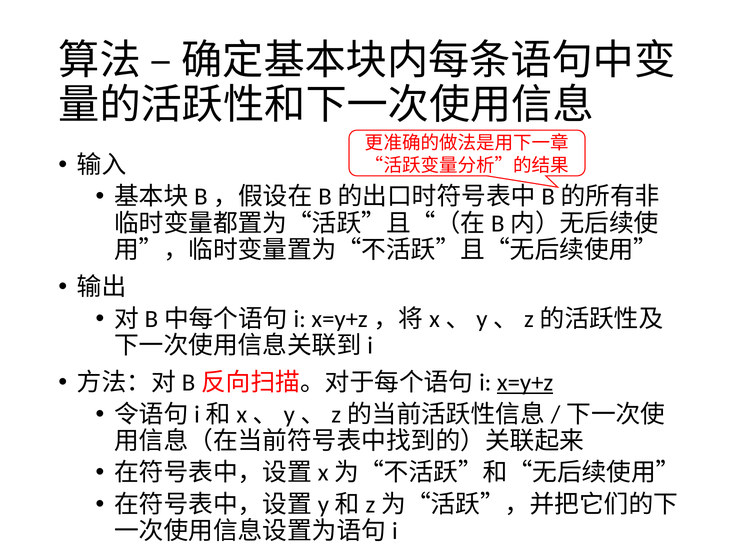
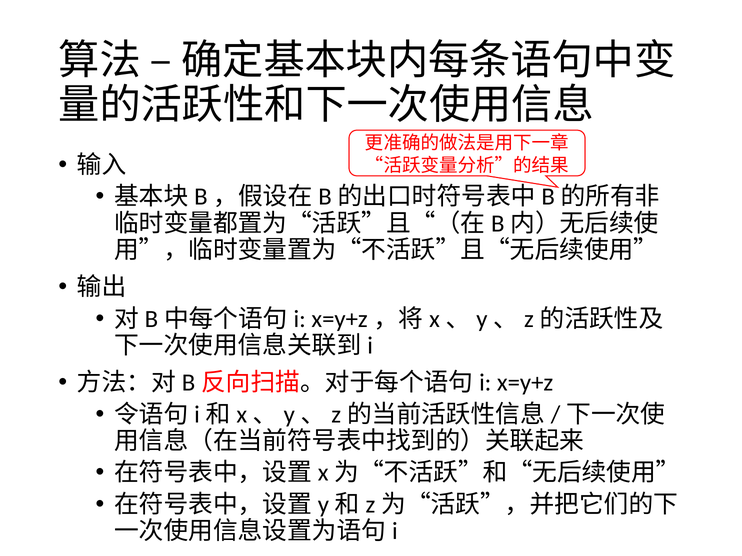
x=y+z underline: present -> none (525, 383)
